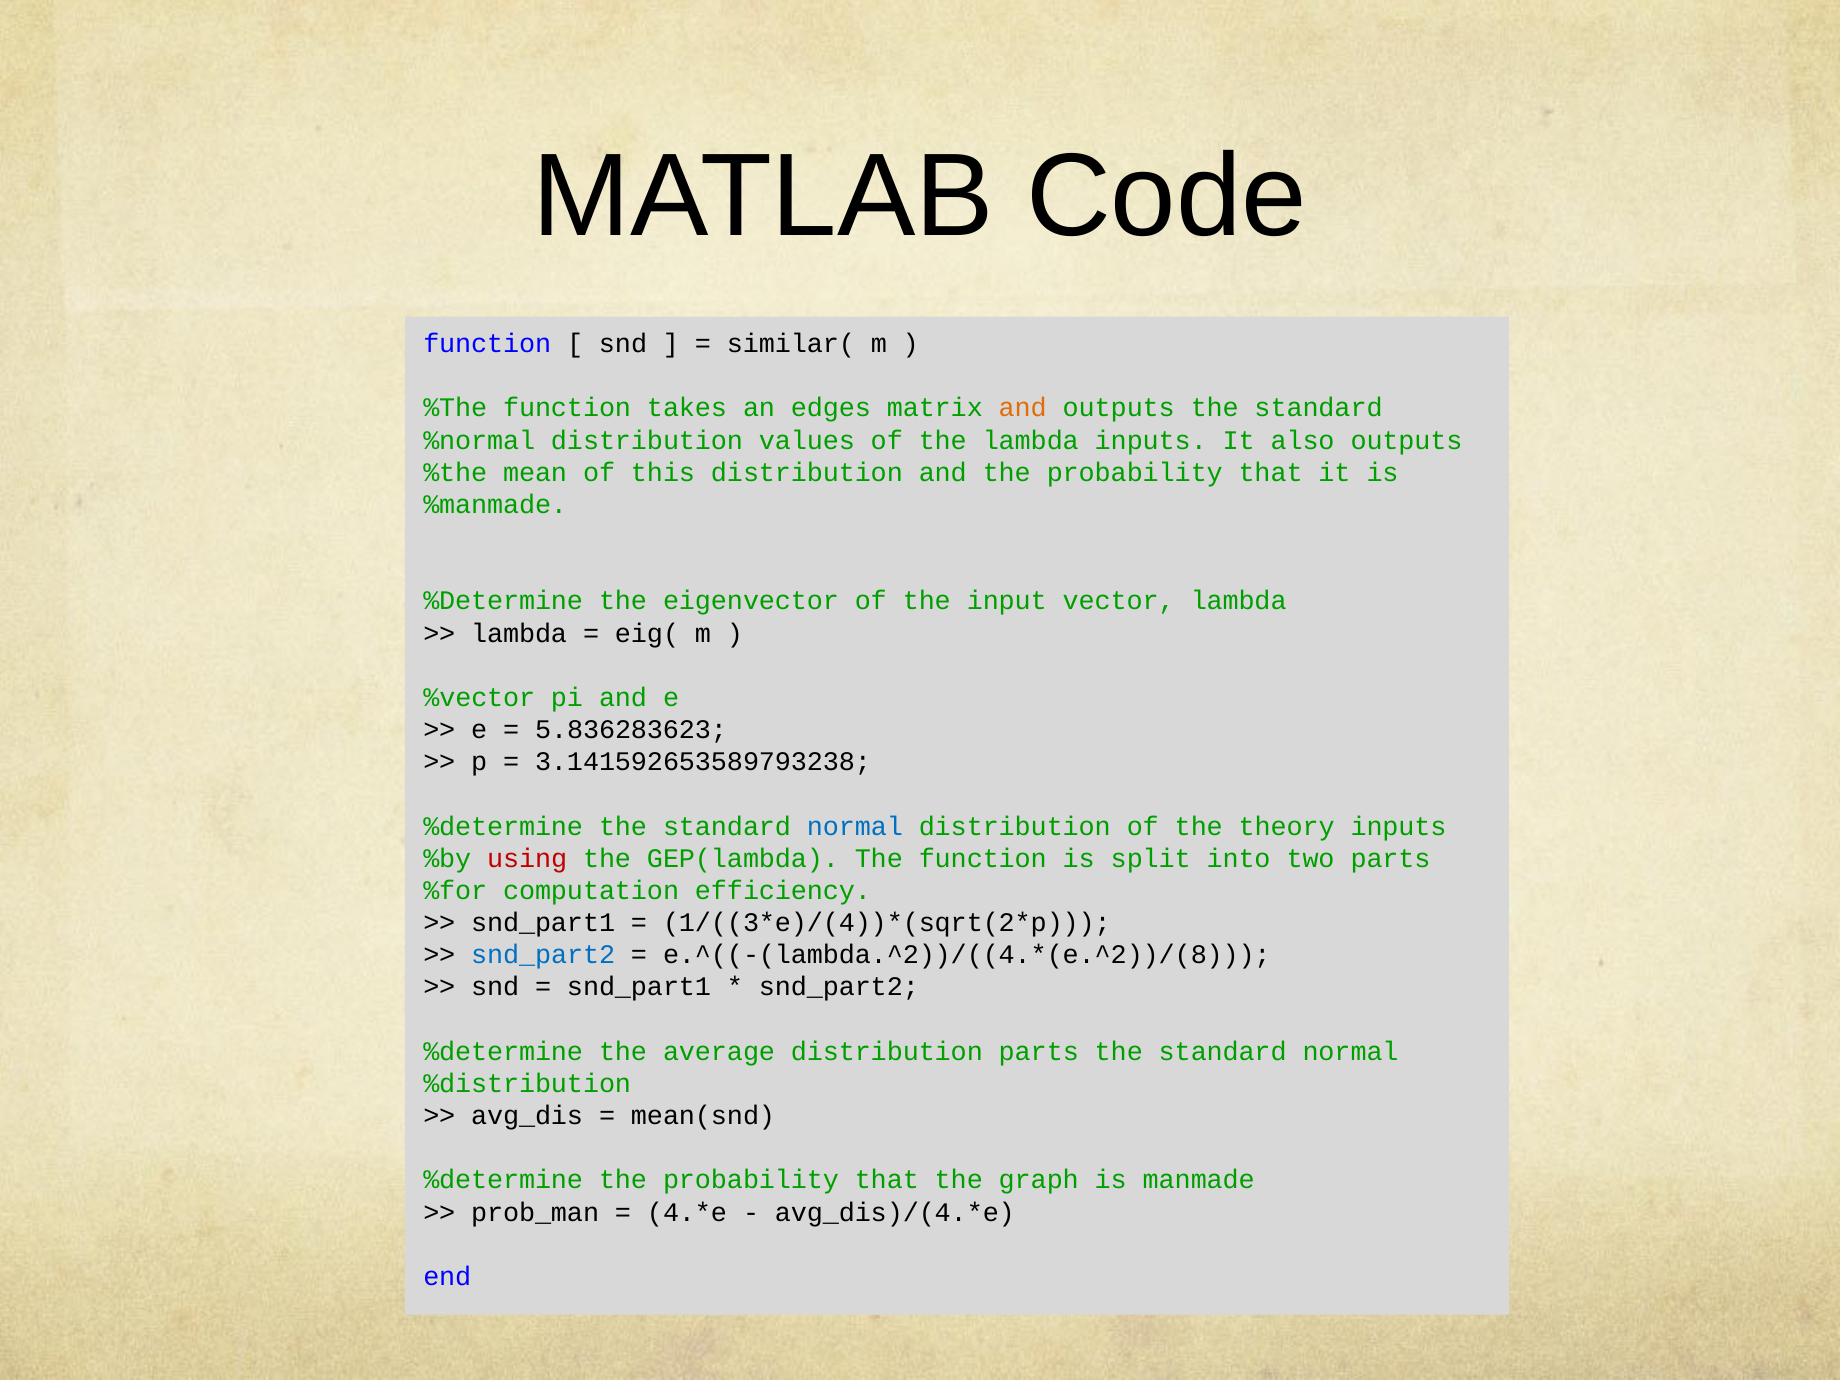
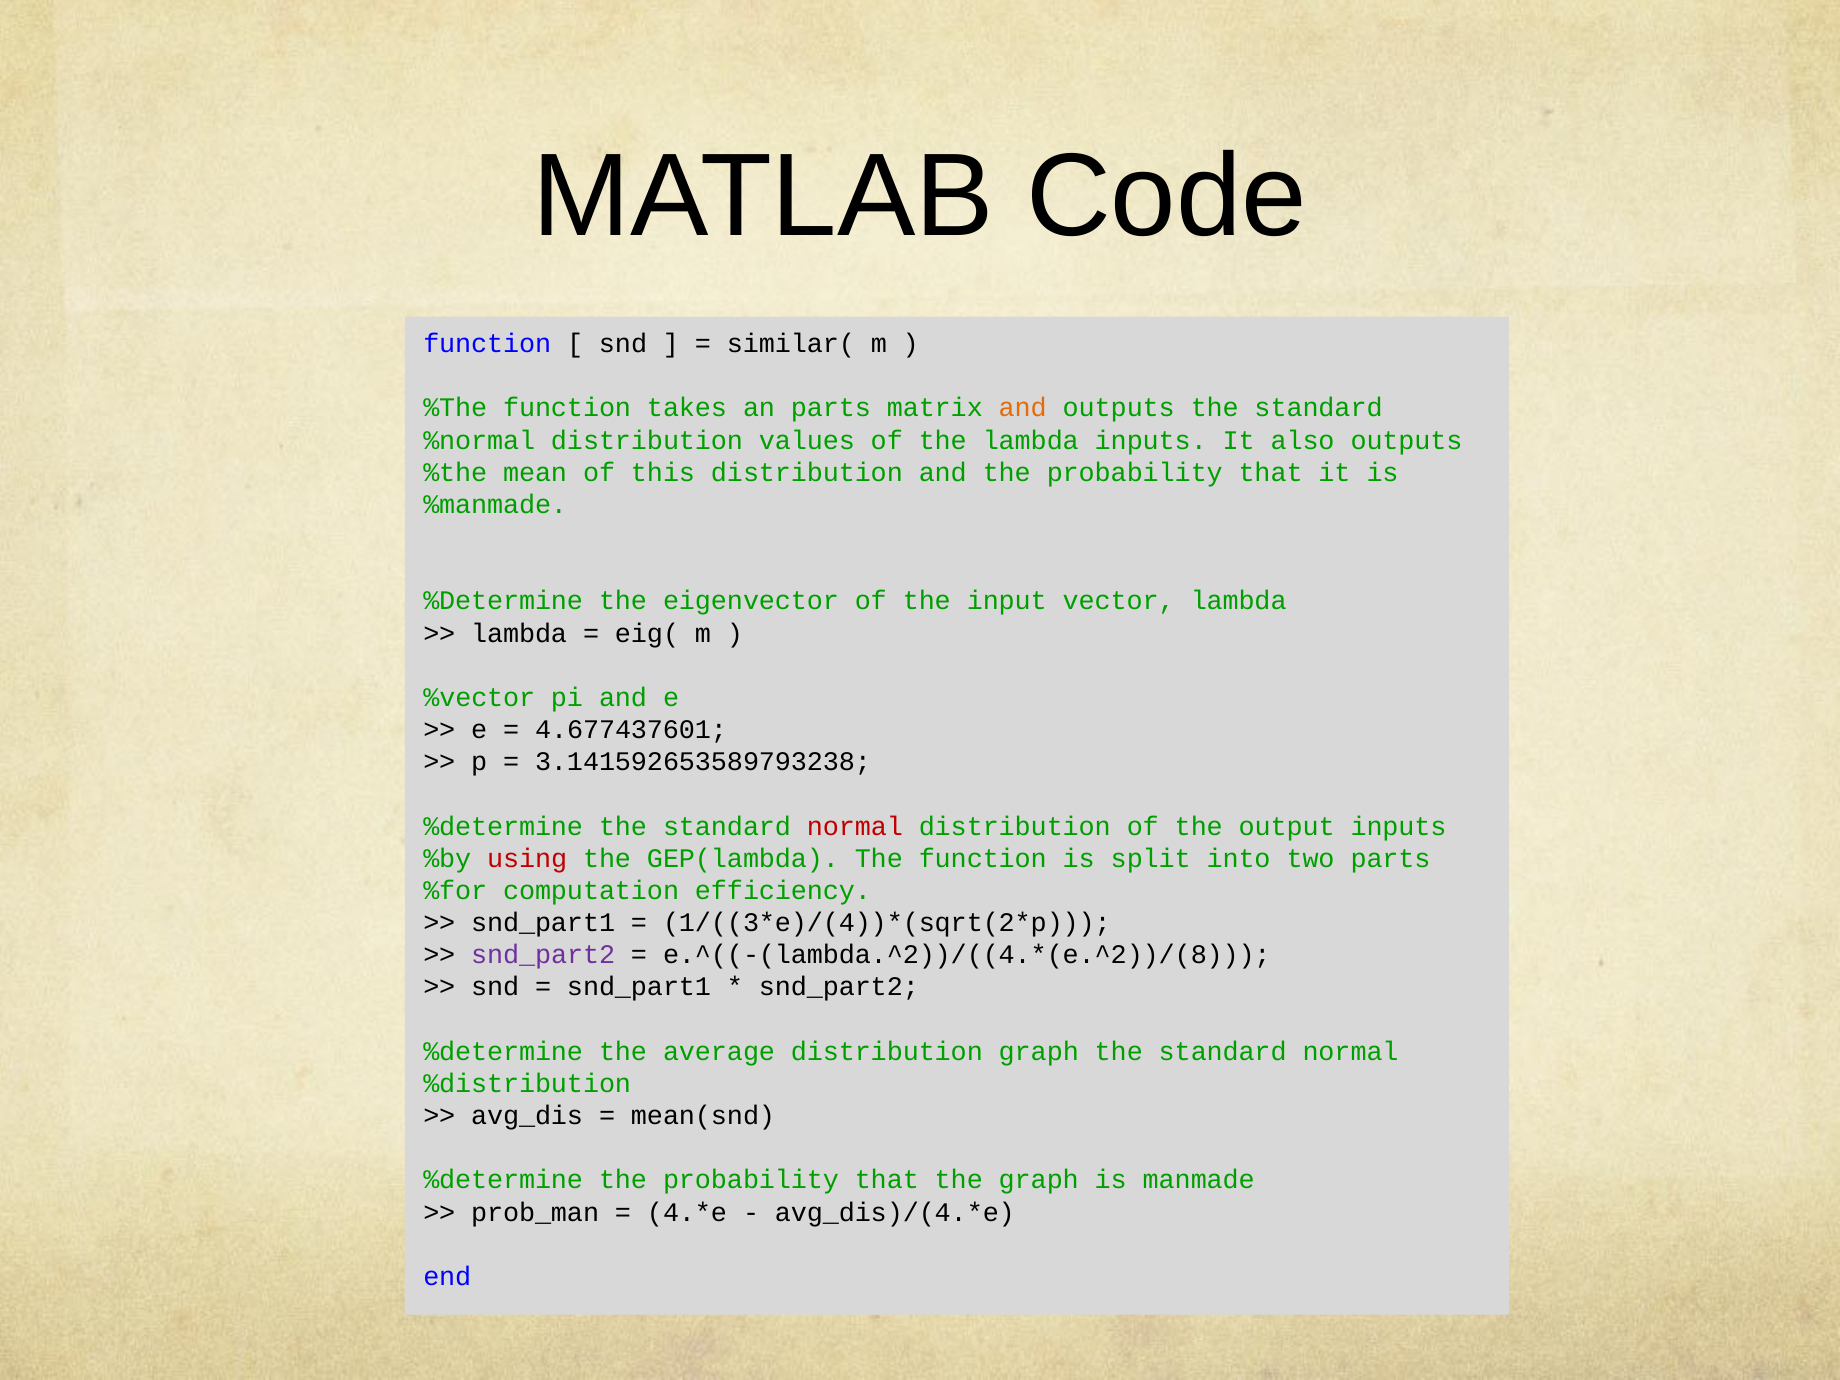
an edges: edges -> parts (831, 408)
5.836283623: 5.836283623 -> 4.677437601 (631, 730)
normal colour: blue -> red (855, 826)
theory: theory -> output (1287, 826)
snd_part2 colour: blue -> purple (543, 955)
distribution parts: parts -> graph (1039, 1051)
